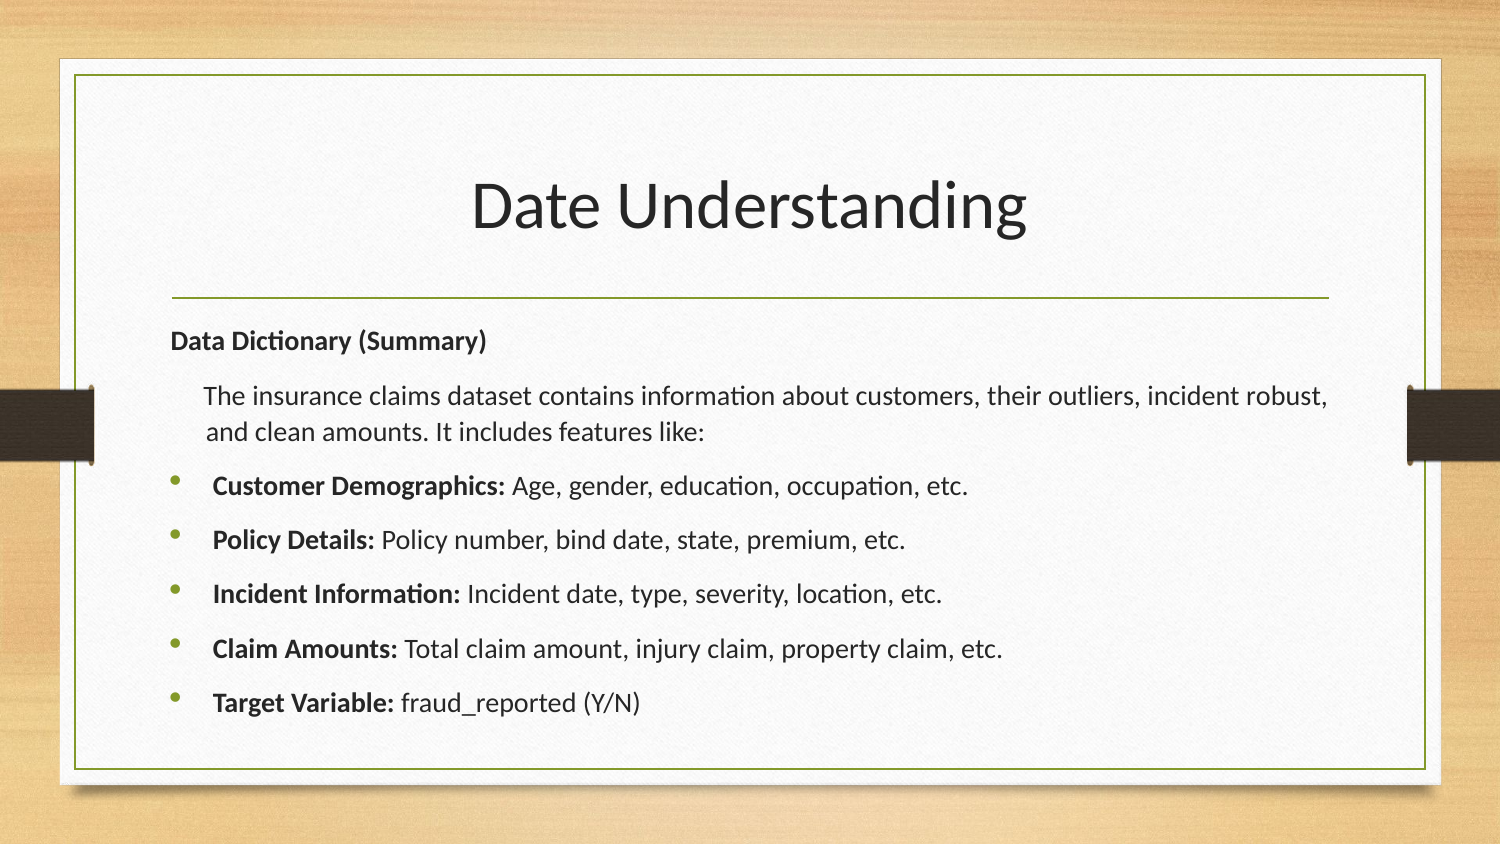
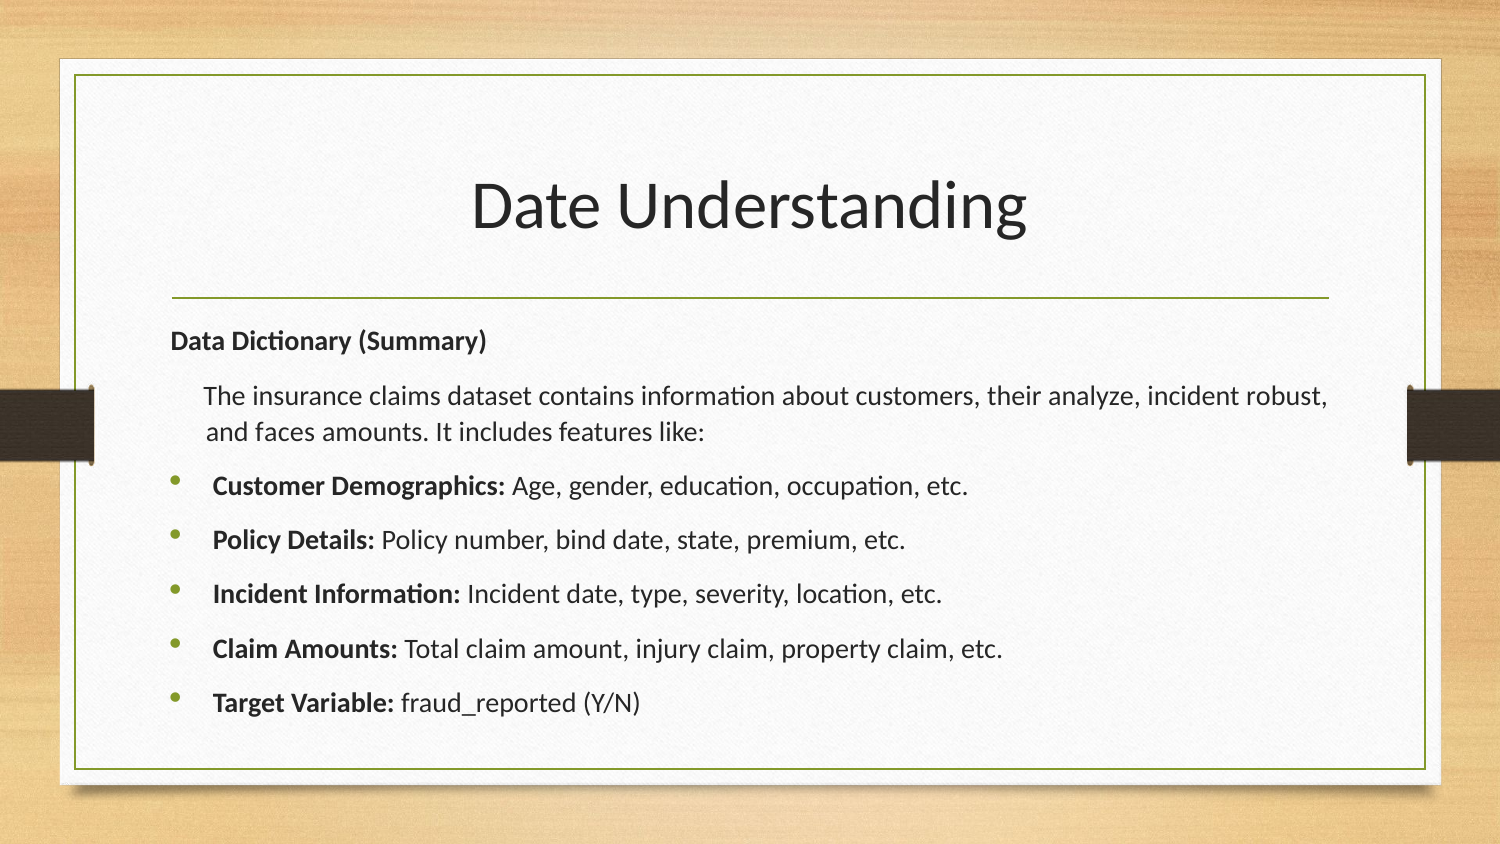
outliers: outliers -> analyze (1094, 396)
clean: clean -> faces (285, 432)
